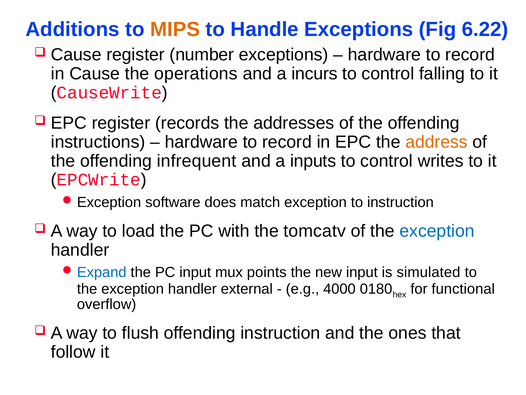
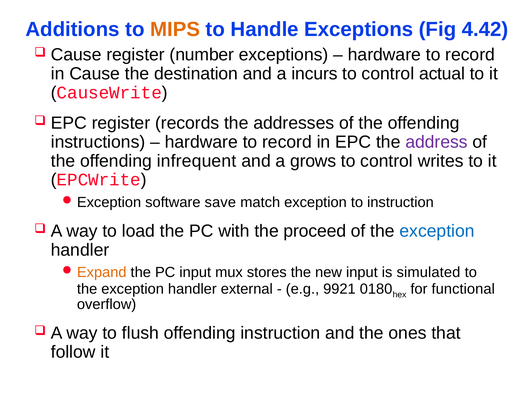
6.22: 6.22 -> 4.42 (485, 29)
operations: operations -> destination (196, 74)
falling: falling -> actual (442, 74)
address colour: orange -> purple (437, 142)
inputs: inputs -> grows (313, 161)
does: does -> save (220, 202)
tomcatv: tomcatv -> proceed (315, 231)
Expand colour: blue -> orange (102, 272)
points: points -> stores (267, 272)
4000: 4000 -> 9921 (339, 289)
